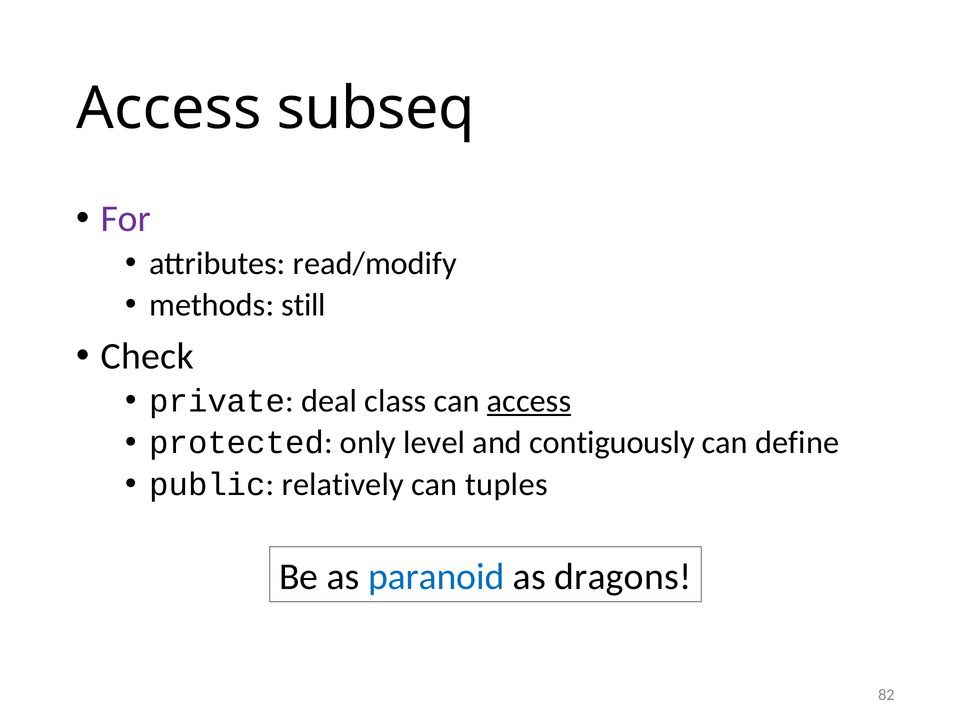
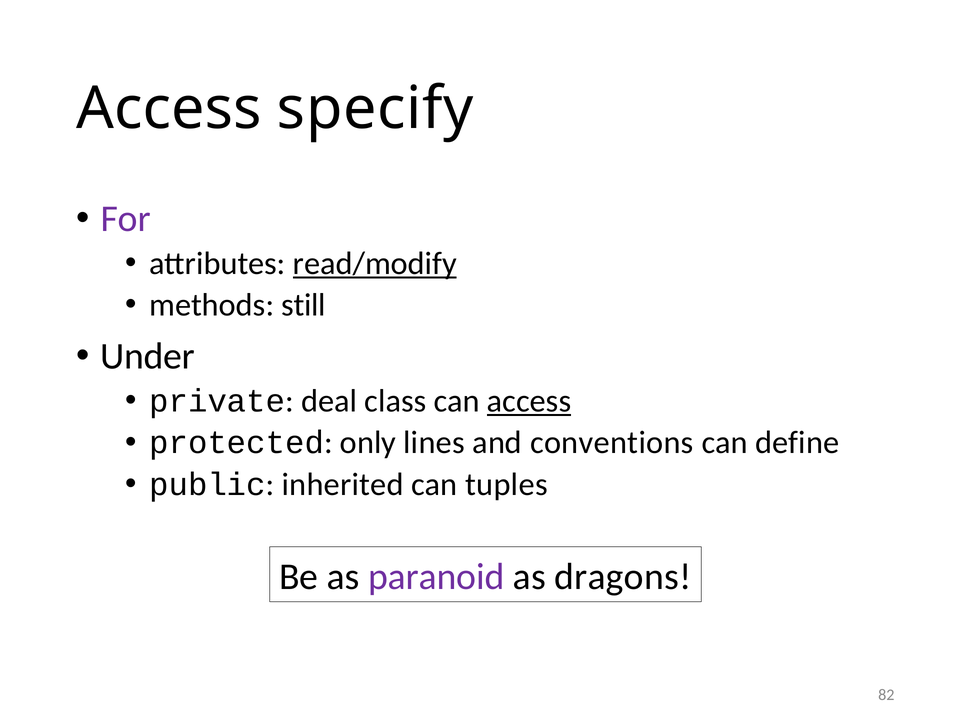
subseq: subseq -> specify (375, 109)
read/modify underline: none -> present (375, 264)
Check: Check -> Under (148, 357)
level: level -> lines (434, 443)
contiguously: contiguously -> conventions (612, 443)
relatively: relatively -> inherited (343, 484)
paranoid colour: blue -> purple (436, 577)
